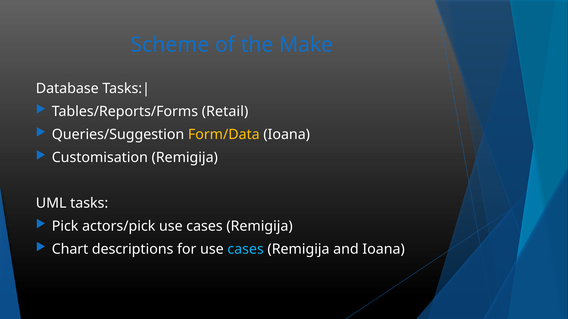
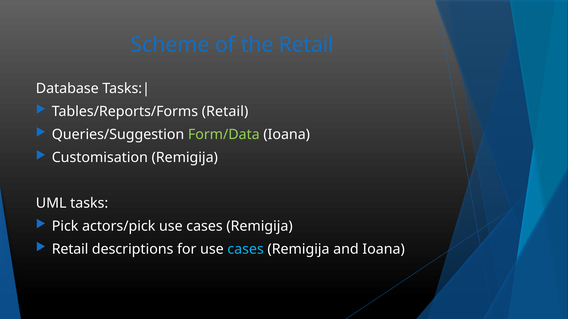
the Make: Make -> Retail (306, 45)
Form/Data colour: yellow -> light green (224, 135)
Chart: Chart -> Retail (70, 249)
